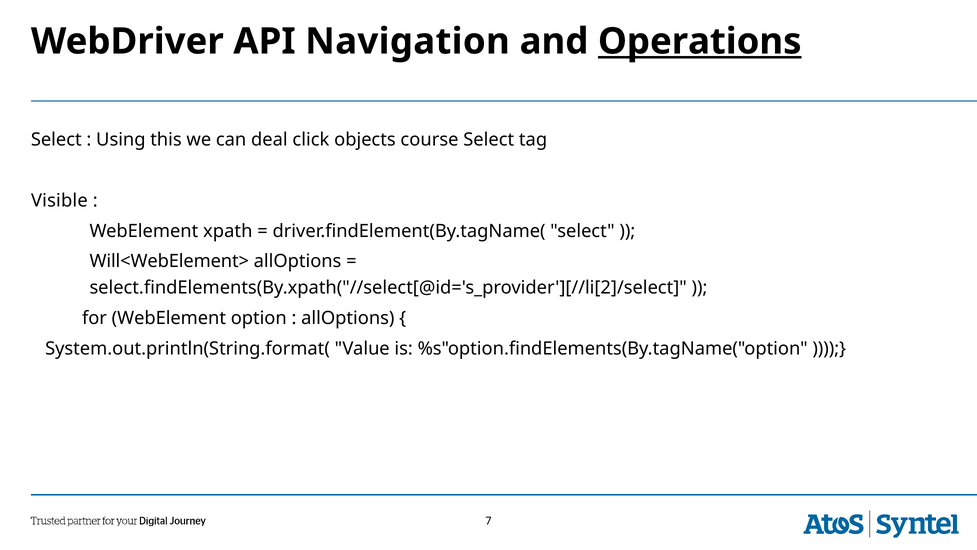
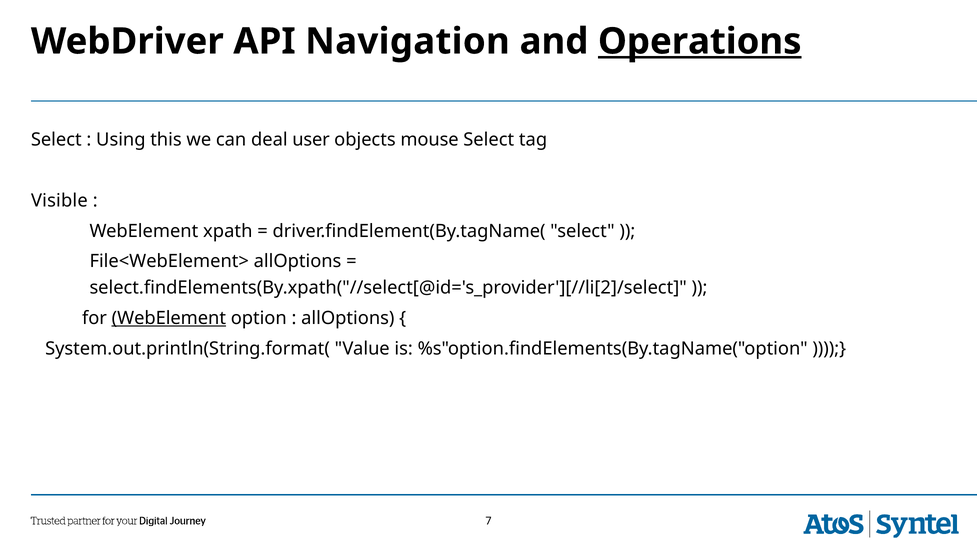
click: click -> user (311, 139)
course: course -> mouse (430, 139)
Will<WebElement>: Will<WebElement> -> File<WebElement> (169, 261)
WebElement underline: none -> present (169, 318)
